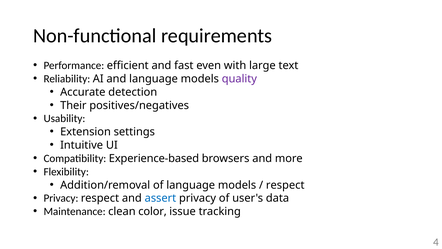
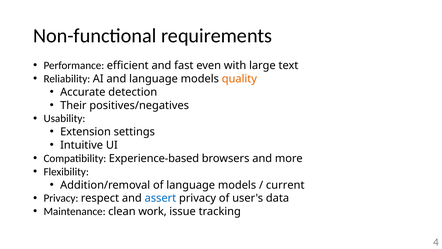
quality colour: purple -> orange (239, 79)
respect: respect -> current (285, 185)
color: color -> work (153, 211)
